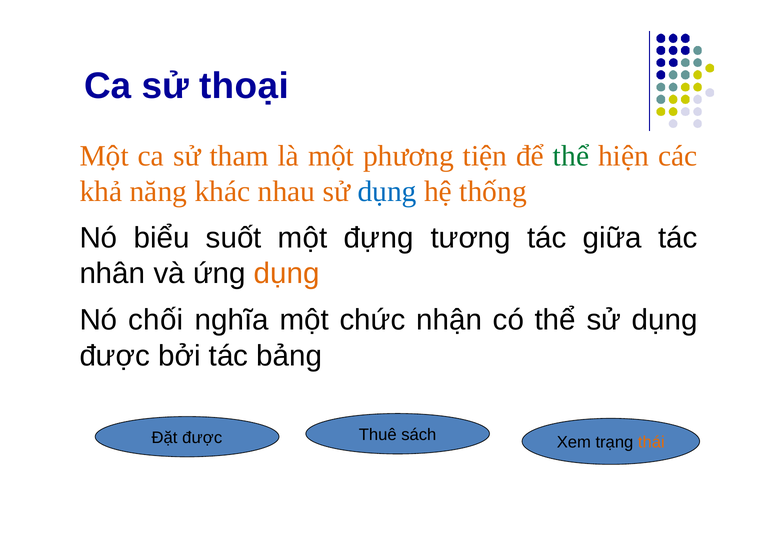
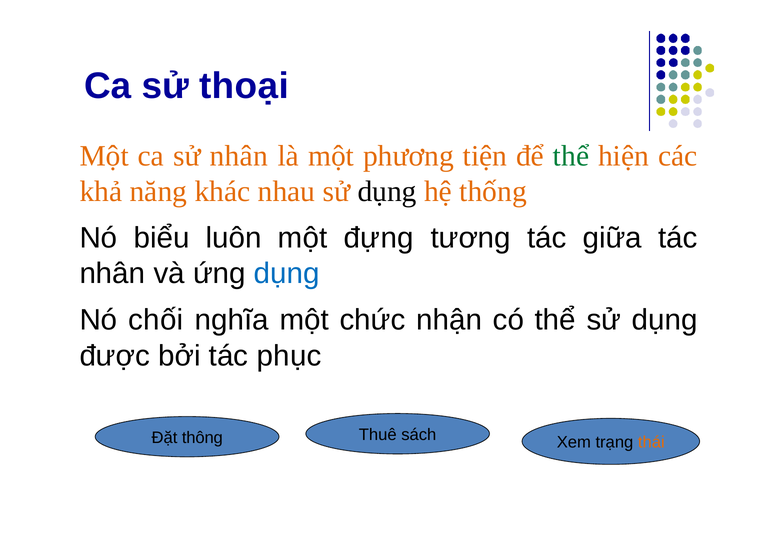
sử tham: tham -> nhân (239, 156)
dụng colour: blue -> black (387, 191)
suốt: suốt -> luôn (234, 238)
dụng colour: orange -> blue (287, 274)
bảng: bảng -> phục (289, 356)
Đặt được: được -> thông (202, 438)
